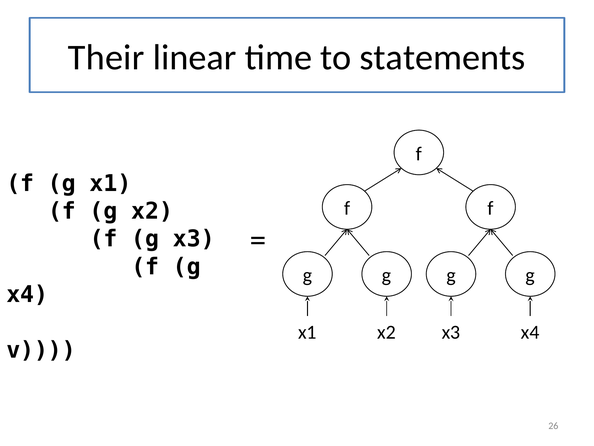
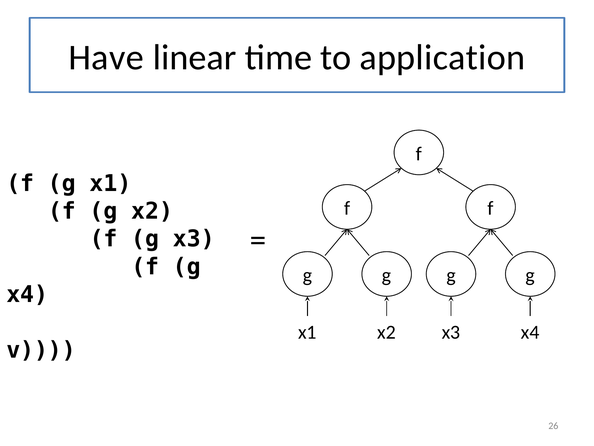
Their: Their -> Have (106, 58)
statements: statements -> application (442, 58)
